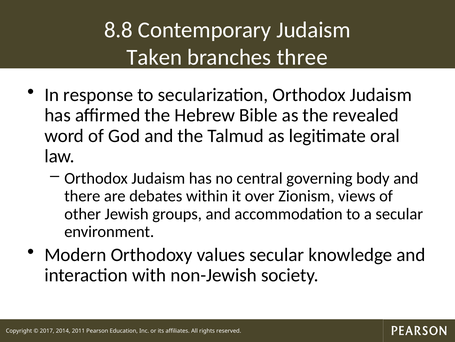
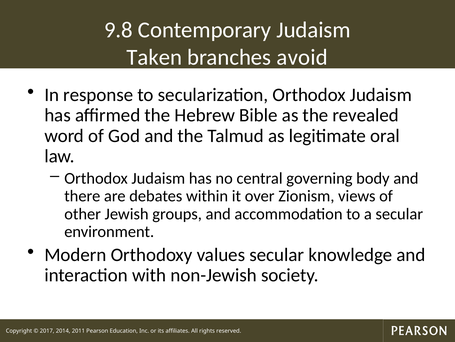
8.8: 8.8 -> 9.8 (118, 30)
three: three -> avoid (302, 57)
